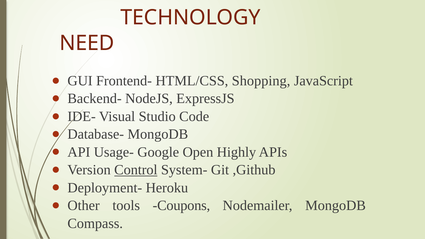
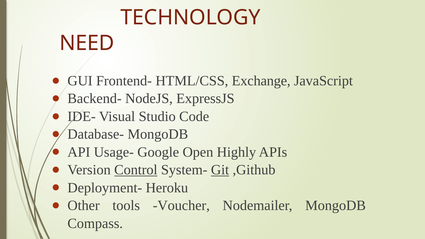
Shopping: Shopping -> Exchange (261, 81)
Git underline: none -> present (220, 170)
Coupons: Coupons -> Voucher (181, 206)
